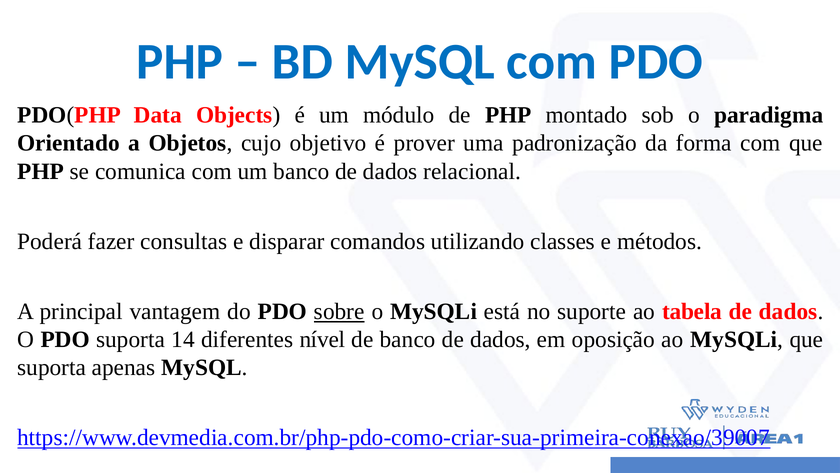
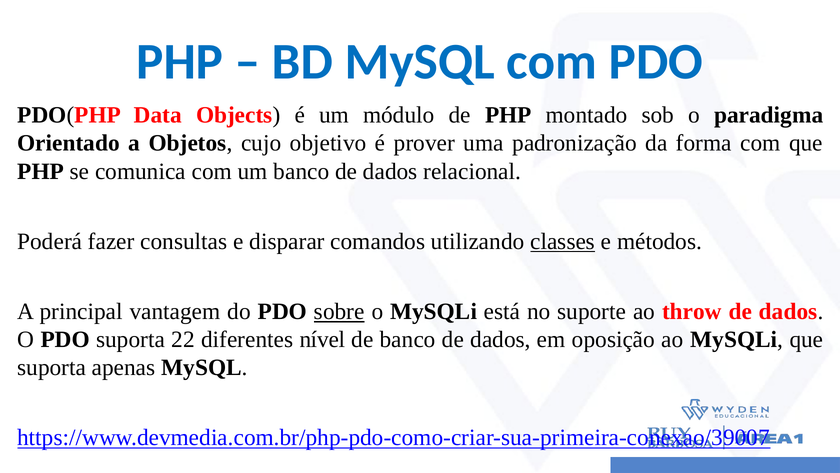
classes underline: none -> present (563, 241)
tabela: tabela -> throw (692, 311)
14: 14 -> 22 (183, 339)
